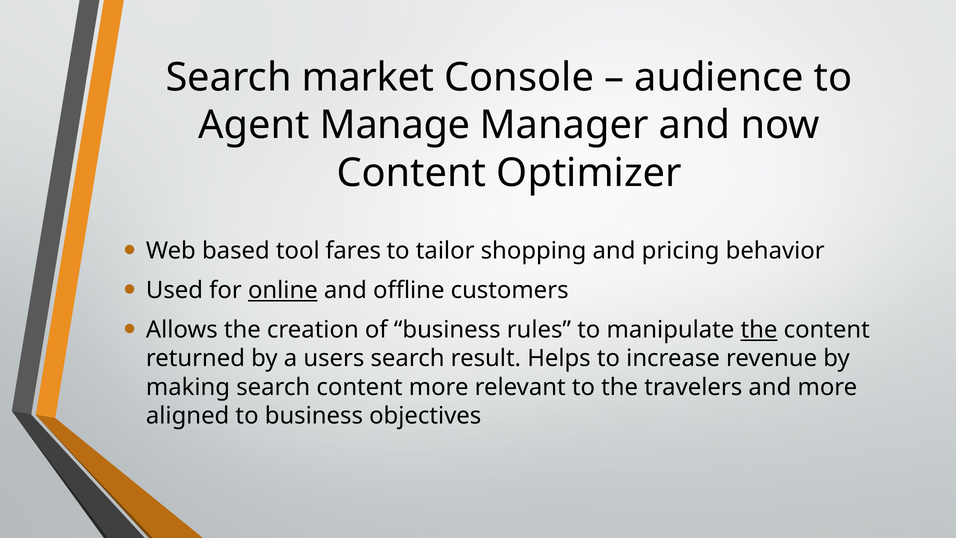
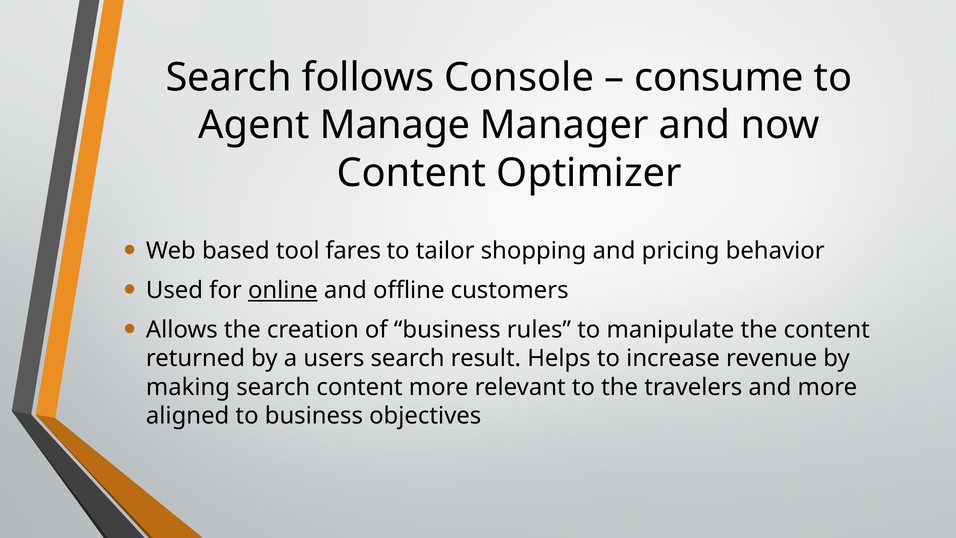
market: market -> follows (368, 77)
audience: audience -> consume (719, 77)
the underline: present -> none (759, 330)
